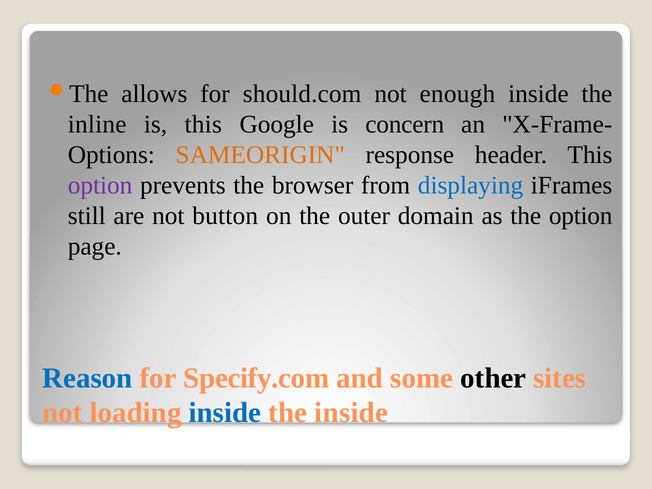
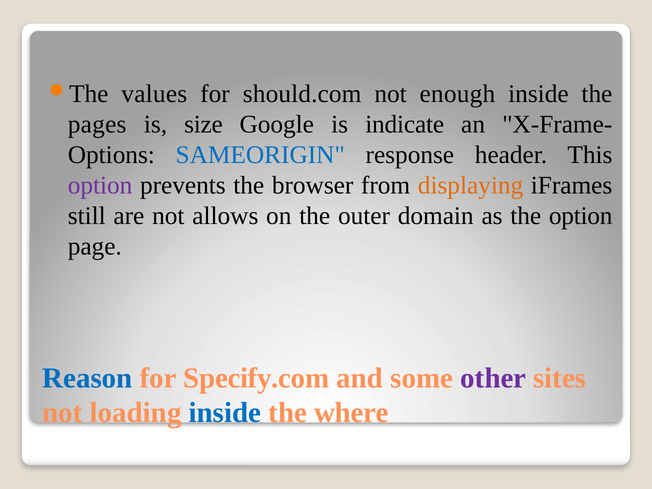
allows: allows -> values (154, 94)
inline: inline -> pages (97, 124)
is this: this -> size (203, 124)
concern: concern -> indicate (405, 124)
SAMEORIGIN colour: orange -> blue (260, 155)
displaying colour: blue -> orange (471, 185)
button: button -> allows (225, 216)
other colour: black -> purple (493, 378)
the inside: inside -> where (352, 413)
